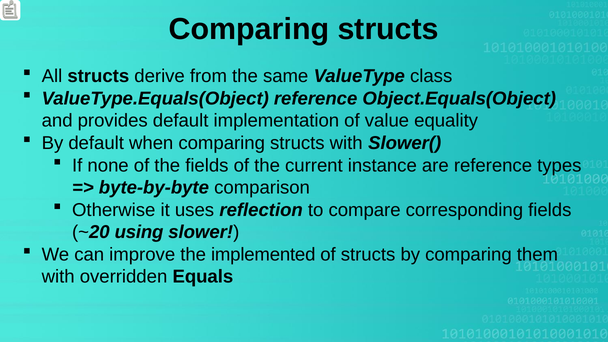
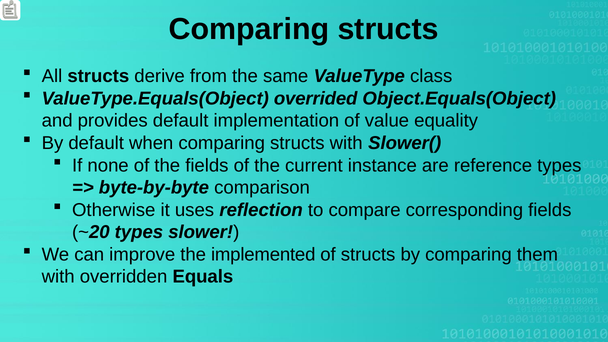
ValueType.Equals(Object reference: reference -> overrided (316, 99)
~20 using: using -> types (139, 232)
